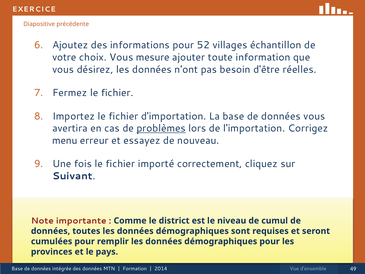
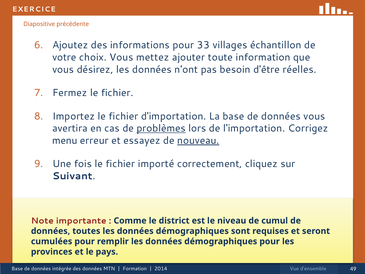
52: 52 -> 33 (203, 45)
mesure: mesure -> mettez (153, 57)
nouveau underline: none -> present (198, 140)
